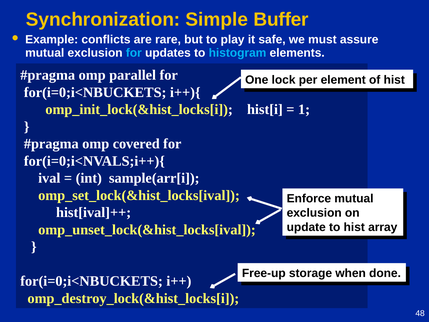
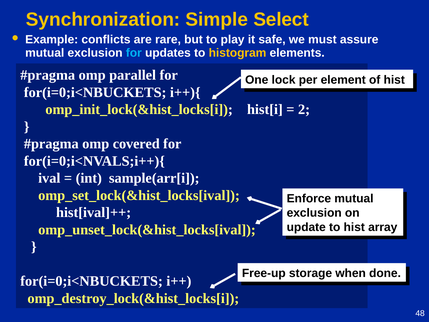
Buffer: Buffer -> Select (281, 20)
histogram colour: light blue -> yellow (238, 53)
1: 1 -> 2 (304, 109)
